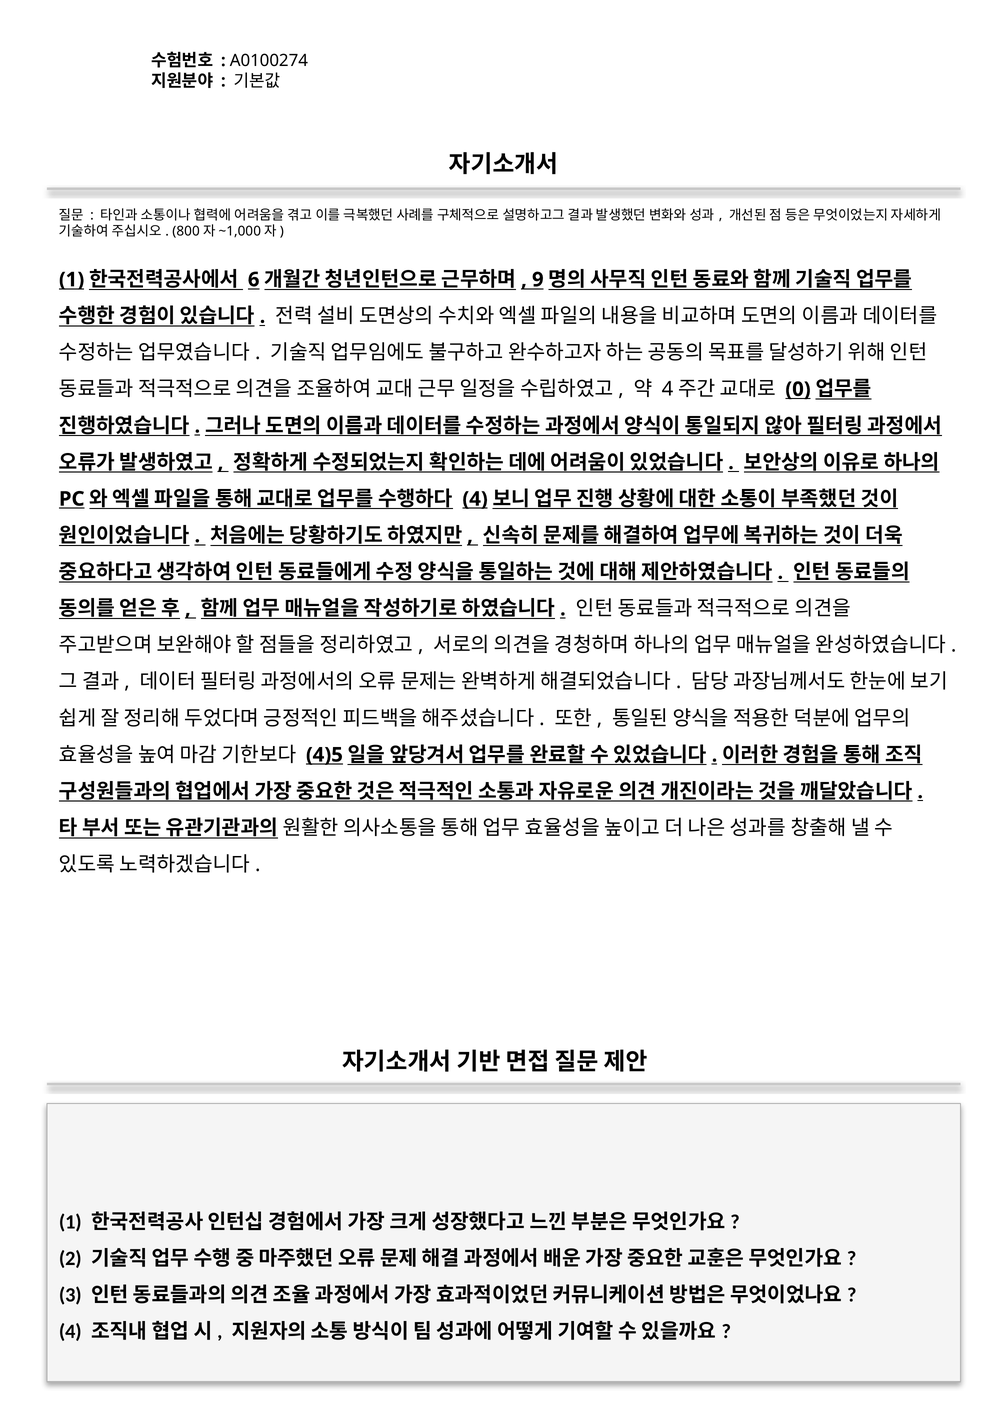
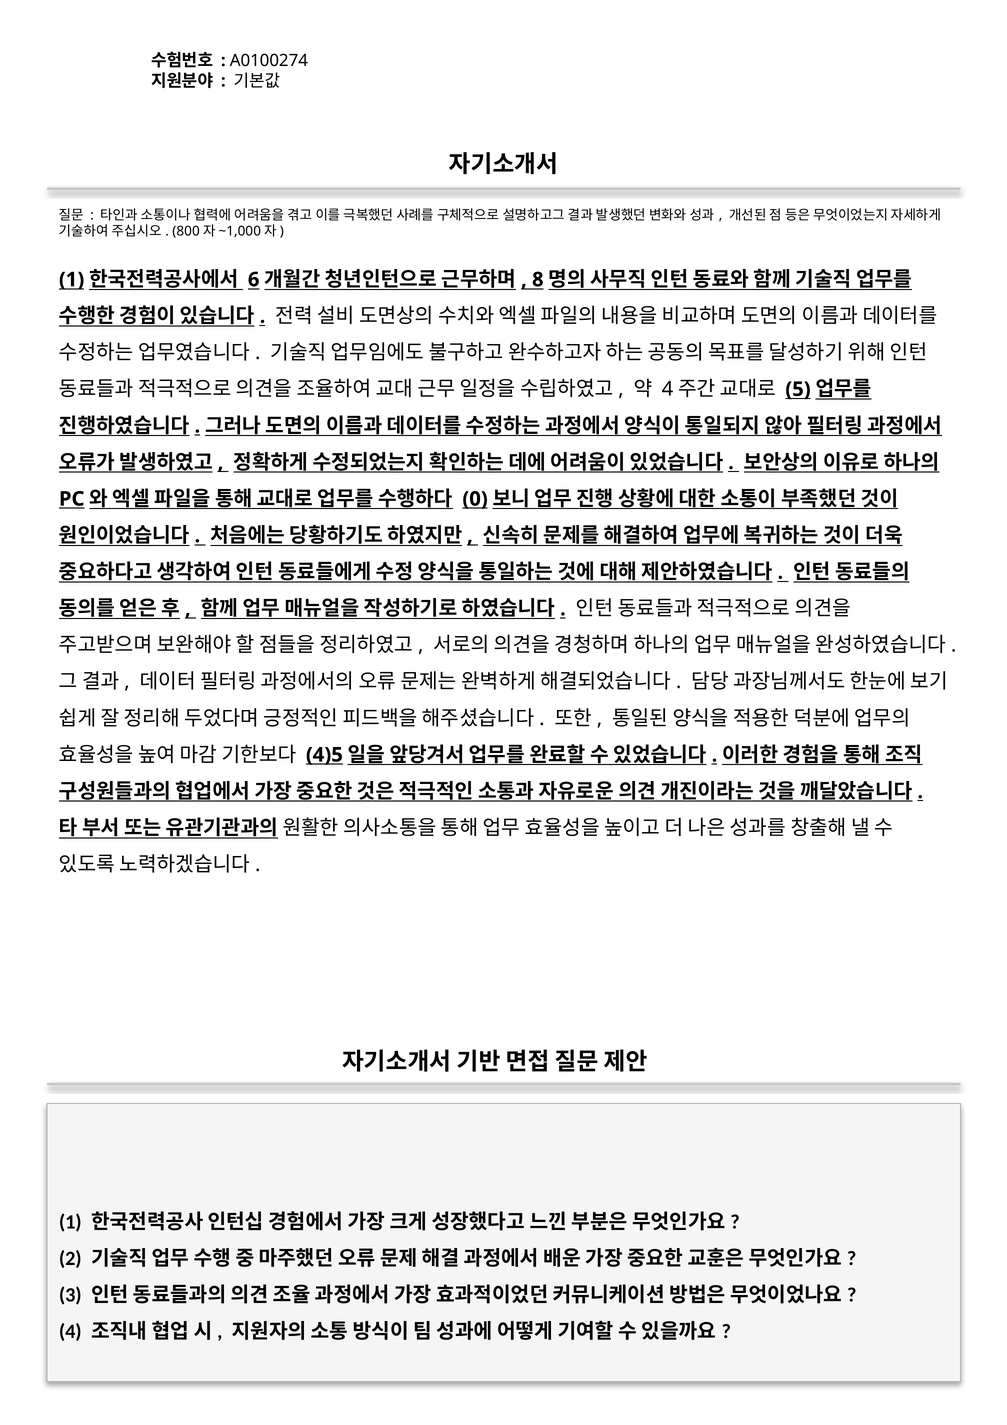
9: 9 -> 8 (538, 279)
0: 0 -> 5 (798, 389)
4: 4 -> 0 (475, 499)
